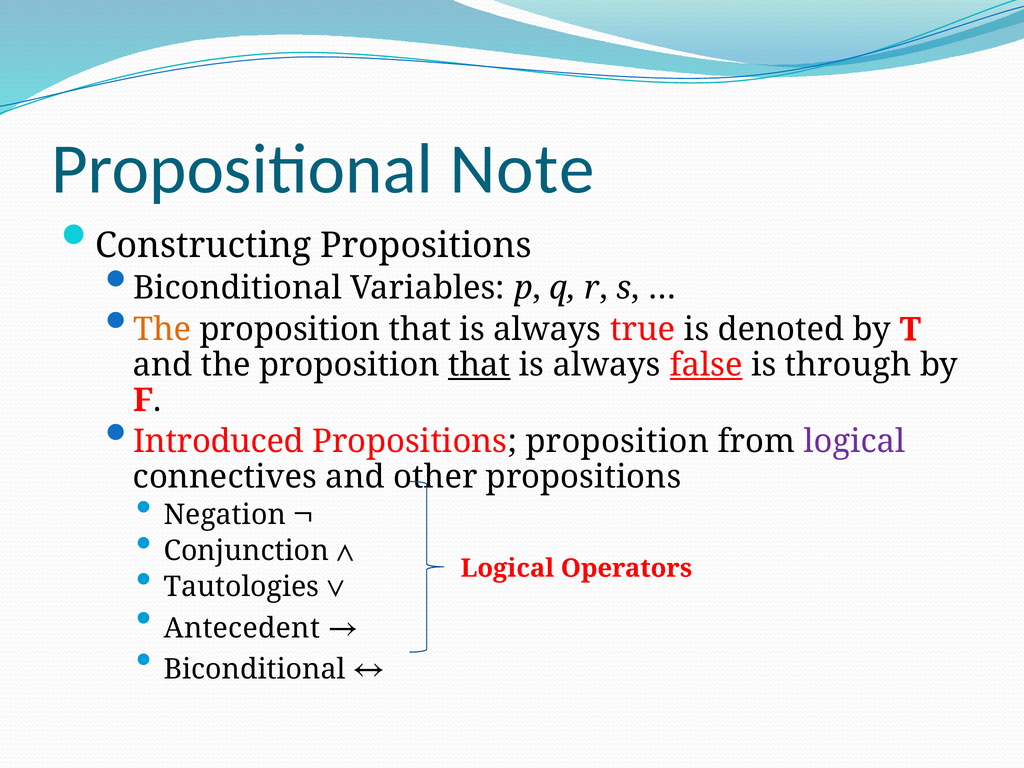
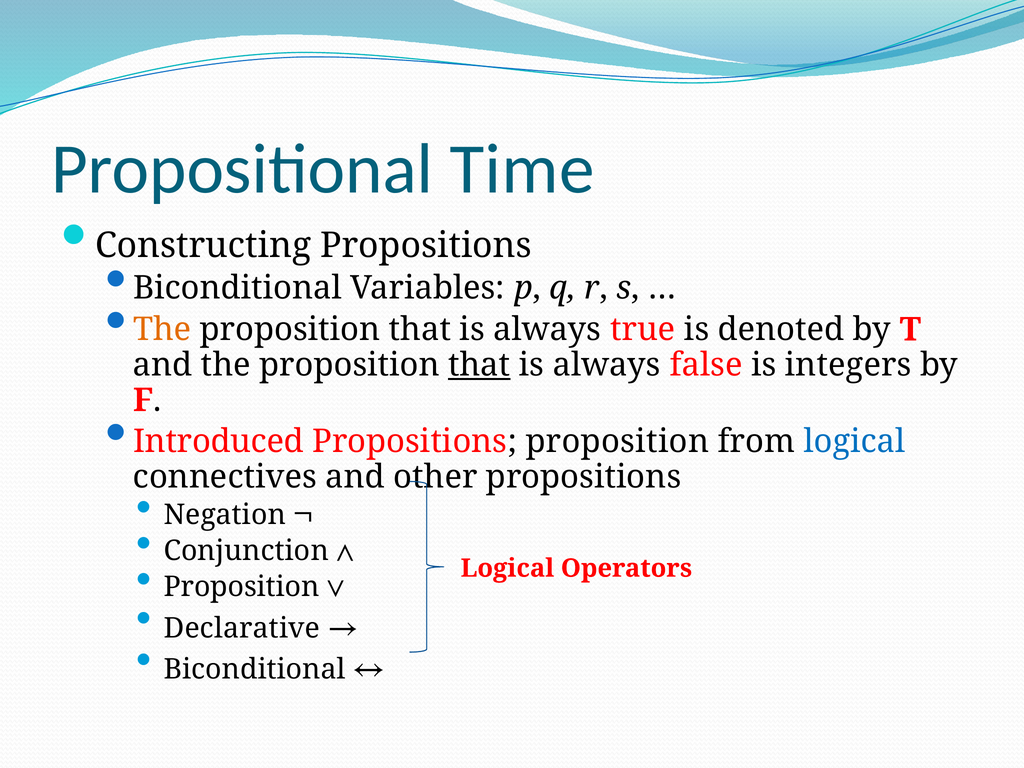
Note: Note -> Time (522, 169)
false underline: present -> none (706, 365)
through: through -> integers (848, 365)
logical colour: purple -> blue (854, 442)
Tautologies: Tautologies -> Proposition (242, 587)
Antecedent: Antecedent -> Declarative (242, 628)
